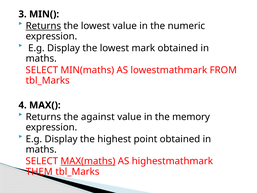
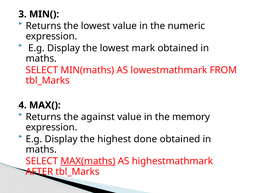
Returns underline: present -> none (43, 26)
point: point -> done (145, 139)
THEM: THEM -> AFTER (39, 171)
